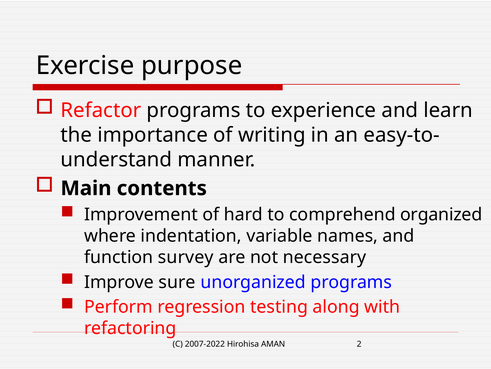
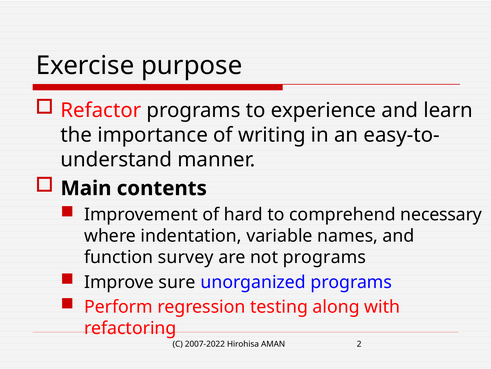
organized: organized -> necessary (441, 214)
not necessary: necessary -> programs (324, 257)
